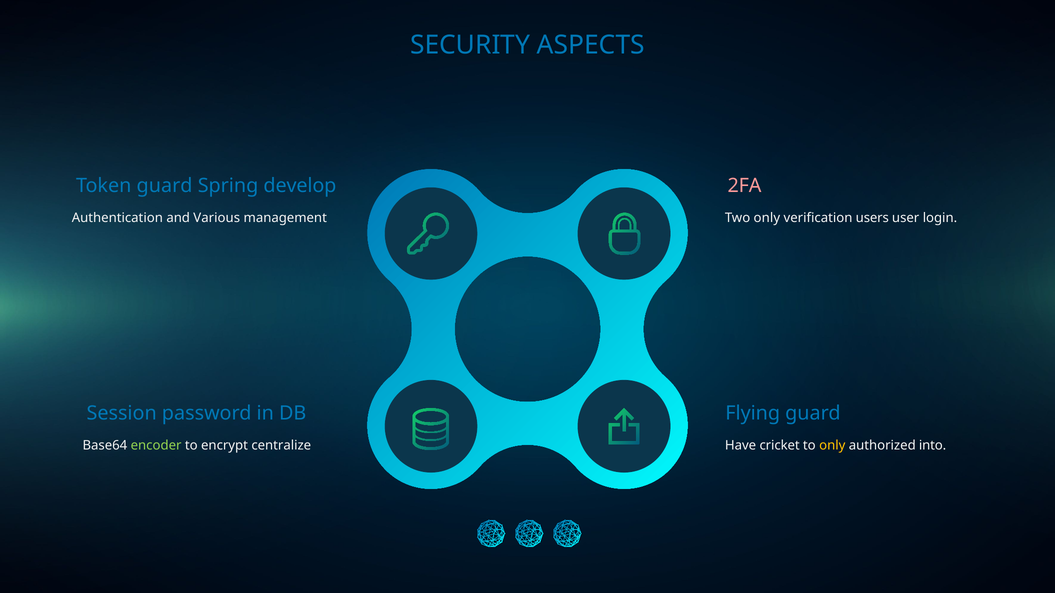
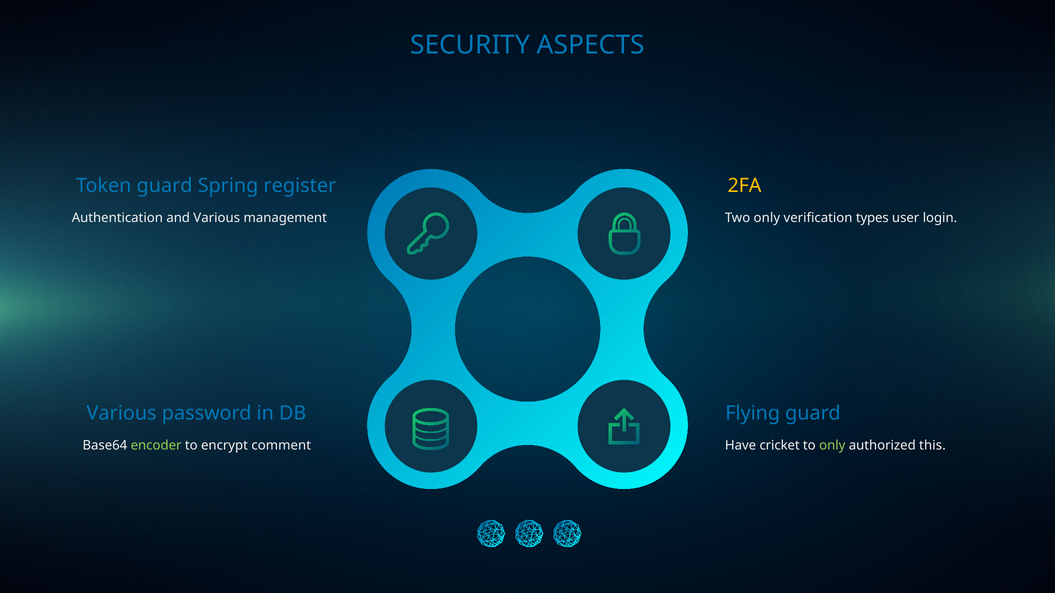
develop: develop -> register (300, 186)
2FA colour: pink -> yellow (744, 186)
users: users -> types (872, 218)
Session: Session -> Various (122, 414)
centralize: centralize -> comment (281, 446)
only colour: yellow -> light green (832, 446)
into: into -> this (932, 446)
